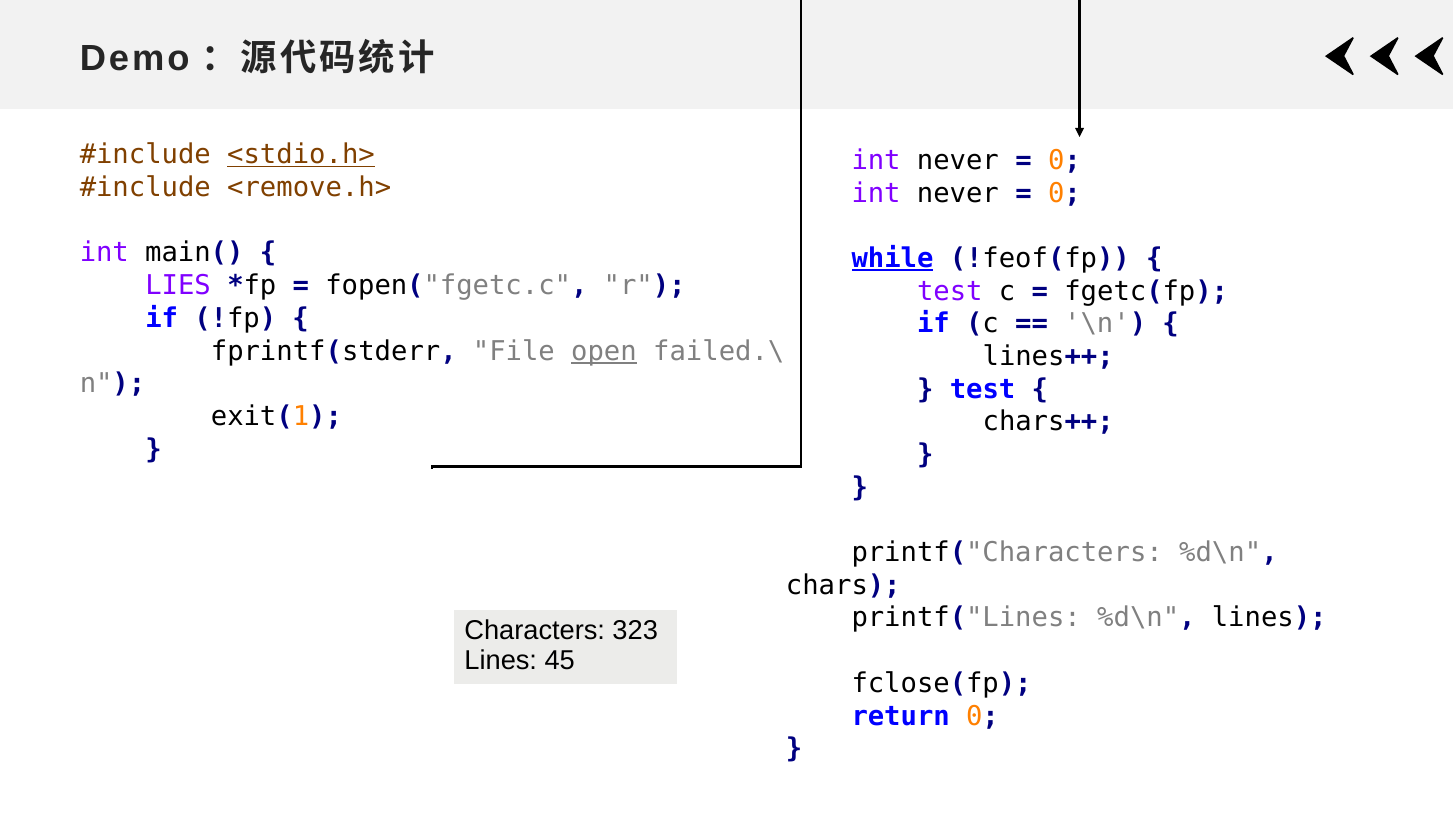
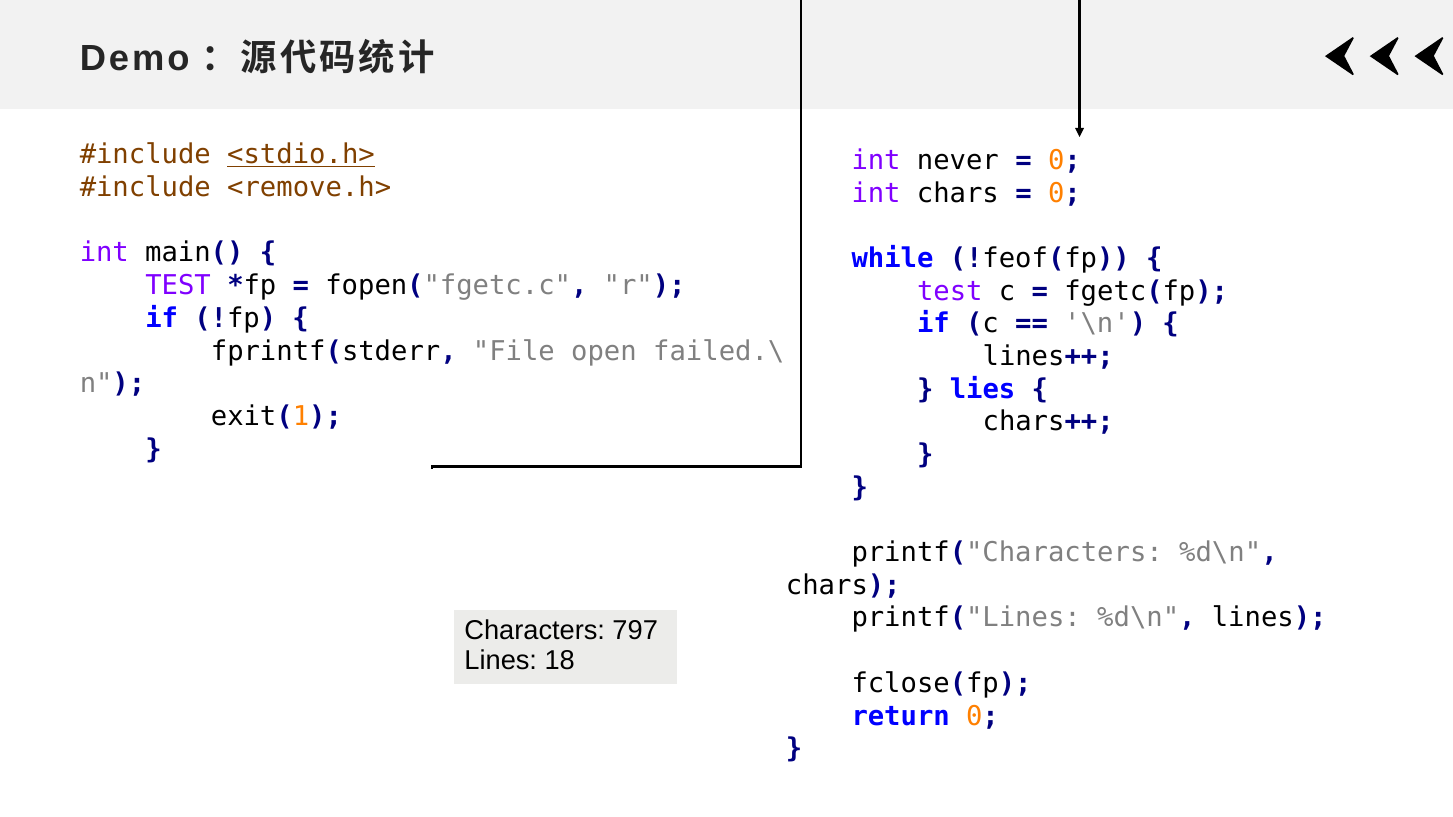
never: never -> chars (958, 193)
while underline: present -> none (893, 259)
LIES: LIES -> TEST (178, 286)
open underline: present -> none (604, 351)
test: test -> lies (983, 389)
323: 323 -> 797 (635, 631)
45: 45 -> 18 (560, 661)
